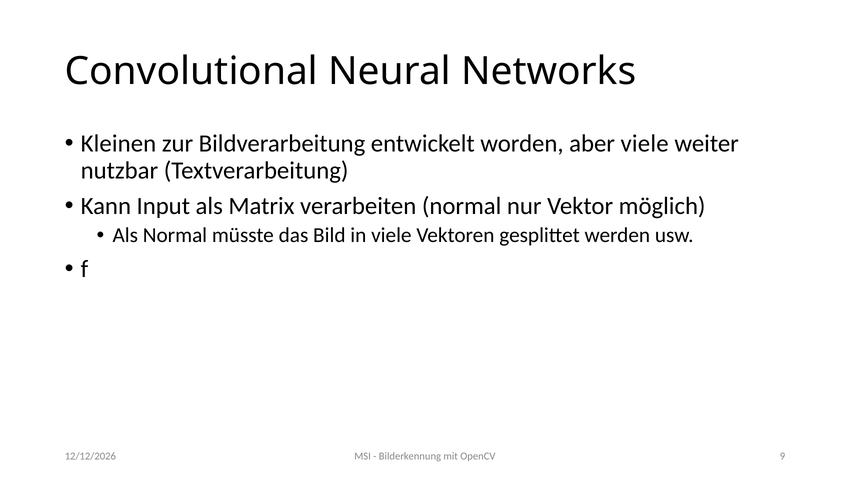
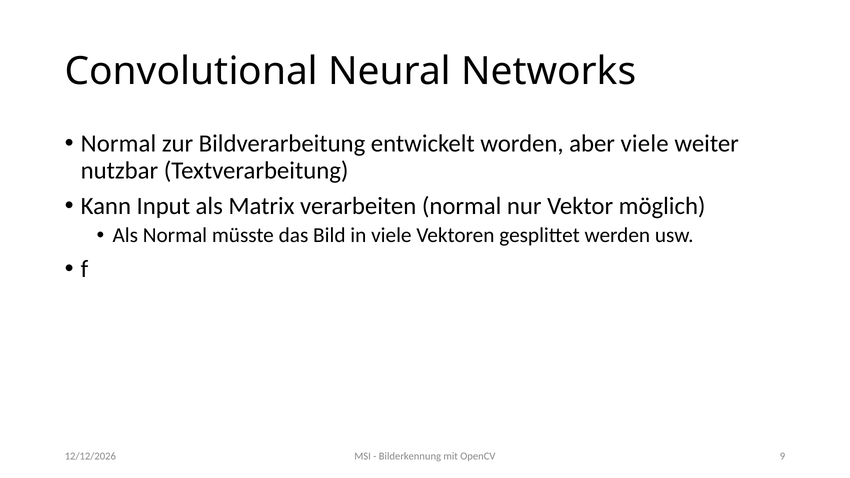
Kleinen: Kleinen -> Normal (118, 144)
